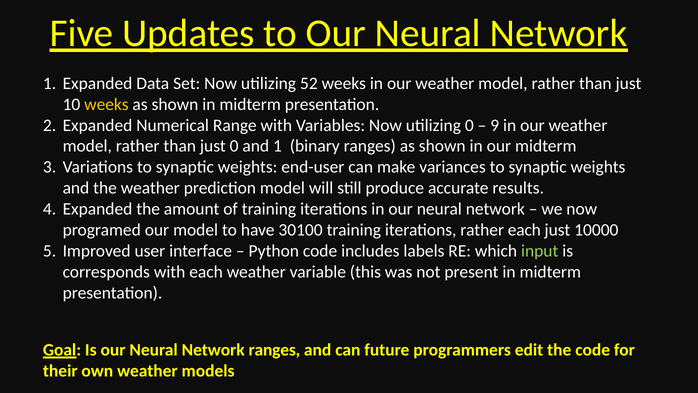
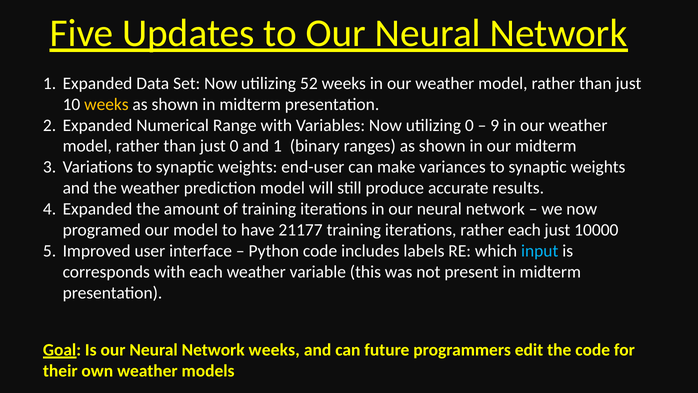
30100: 30100 -> 21177 (301, 230)
input colour: light green -> light blue (540, 251)
Network ranges: ranges -> weeks (274, 350)
